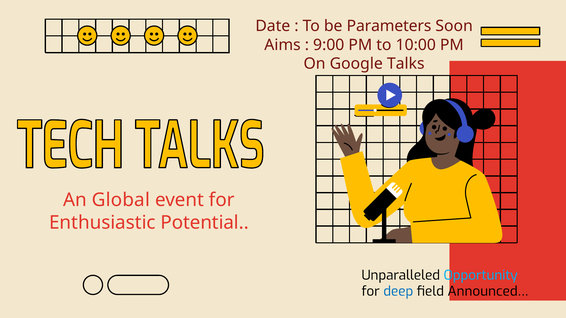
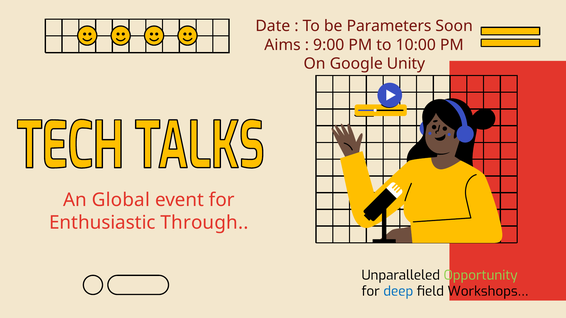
Talks: Talks -> Unity (406, 64)
Potential: Potential -> Through (204, 223)
Opportunity colour: light blue -> light green (481, 276)
Announced…: Announced… -> Workshops… (488, 292)
